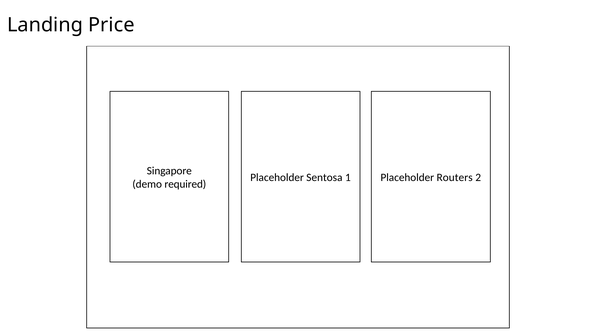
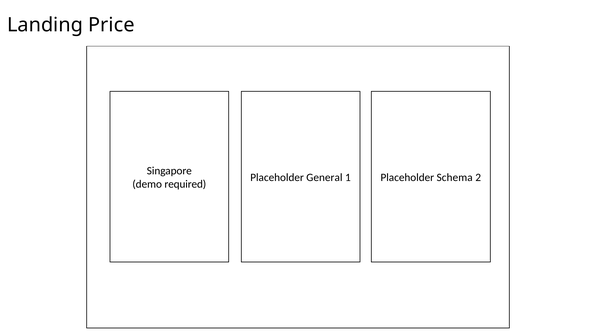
Sentosa: Sentosa -> General (324, 178)
Routers: Routers -> Schema (455, 178)
